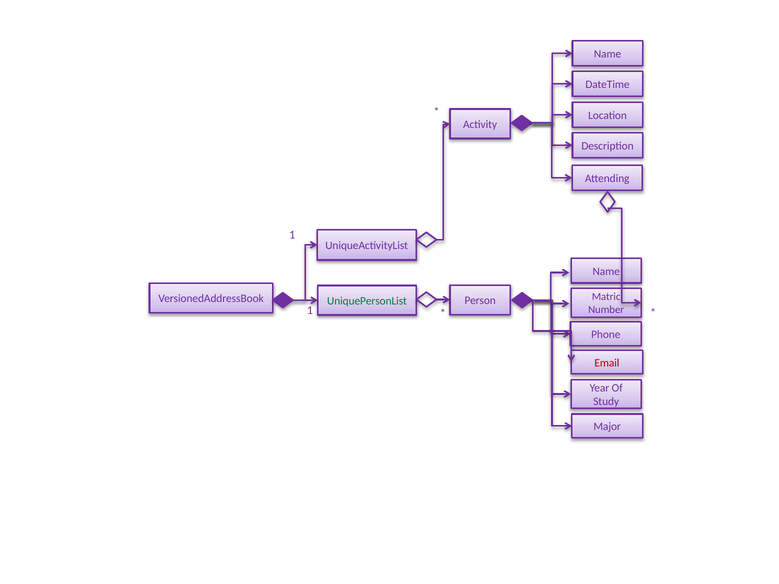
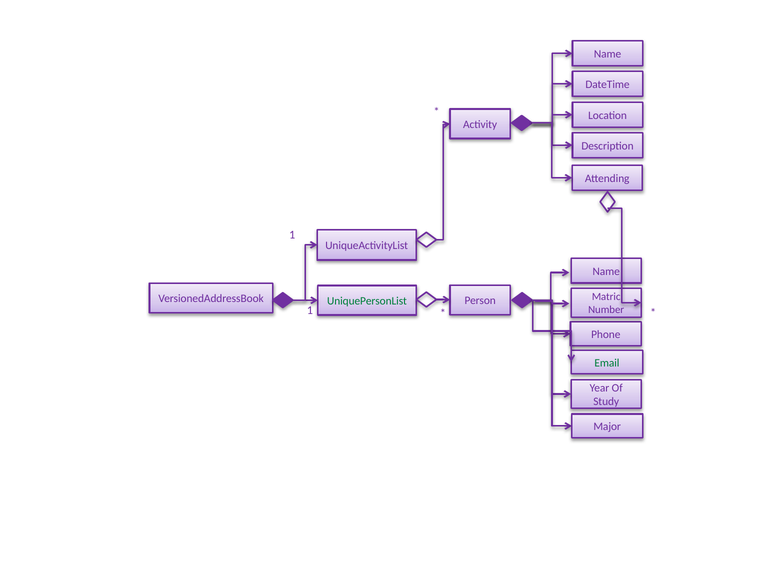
Email colour: red -> green (607, 363)
